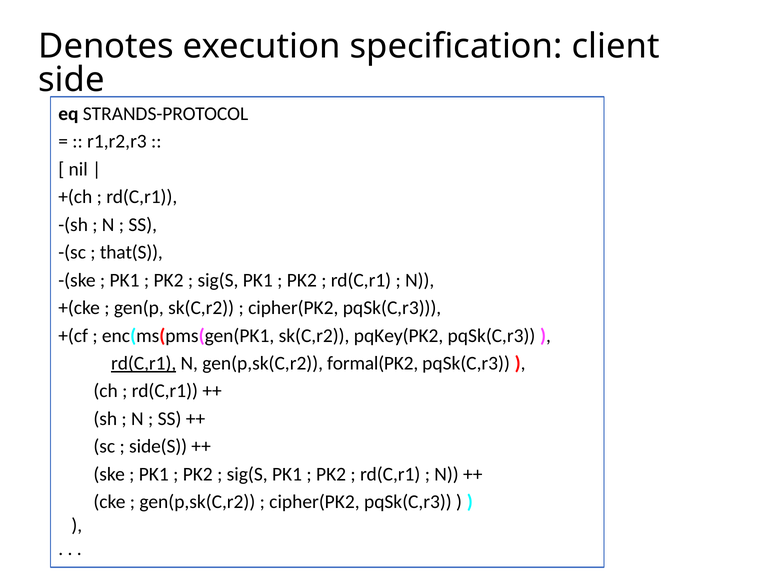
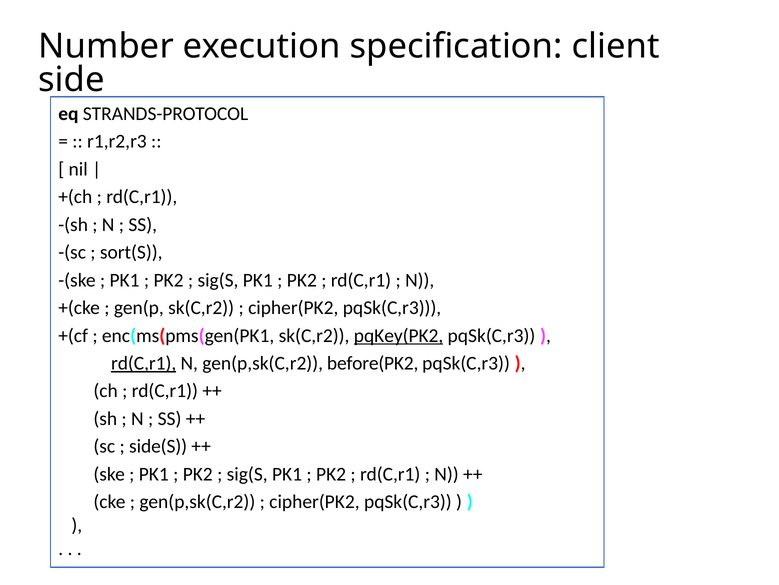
Denotes: Denotes -> Number (106, 46)
that(S: that(S -> sort(S (131, 252)
pqKey(PK2 underline: none -> present (399, 335)
formal(PK2: formal(PK2 -> before(PK2 (373, 363)
